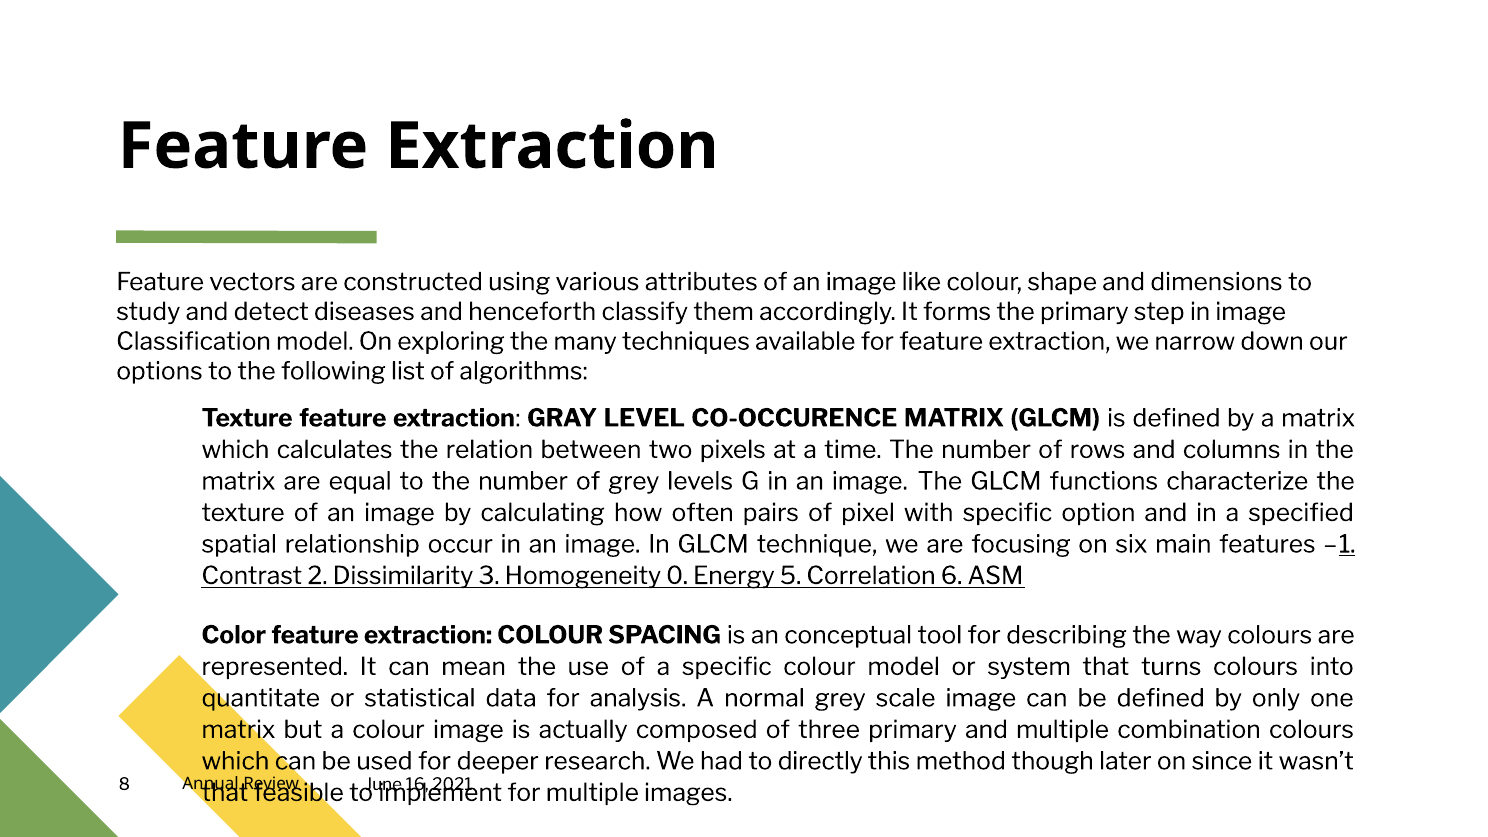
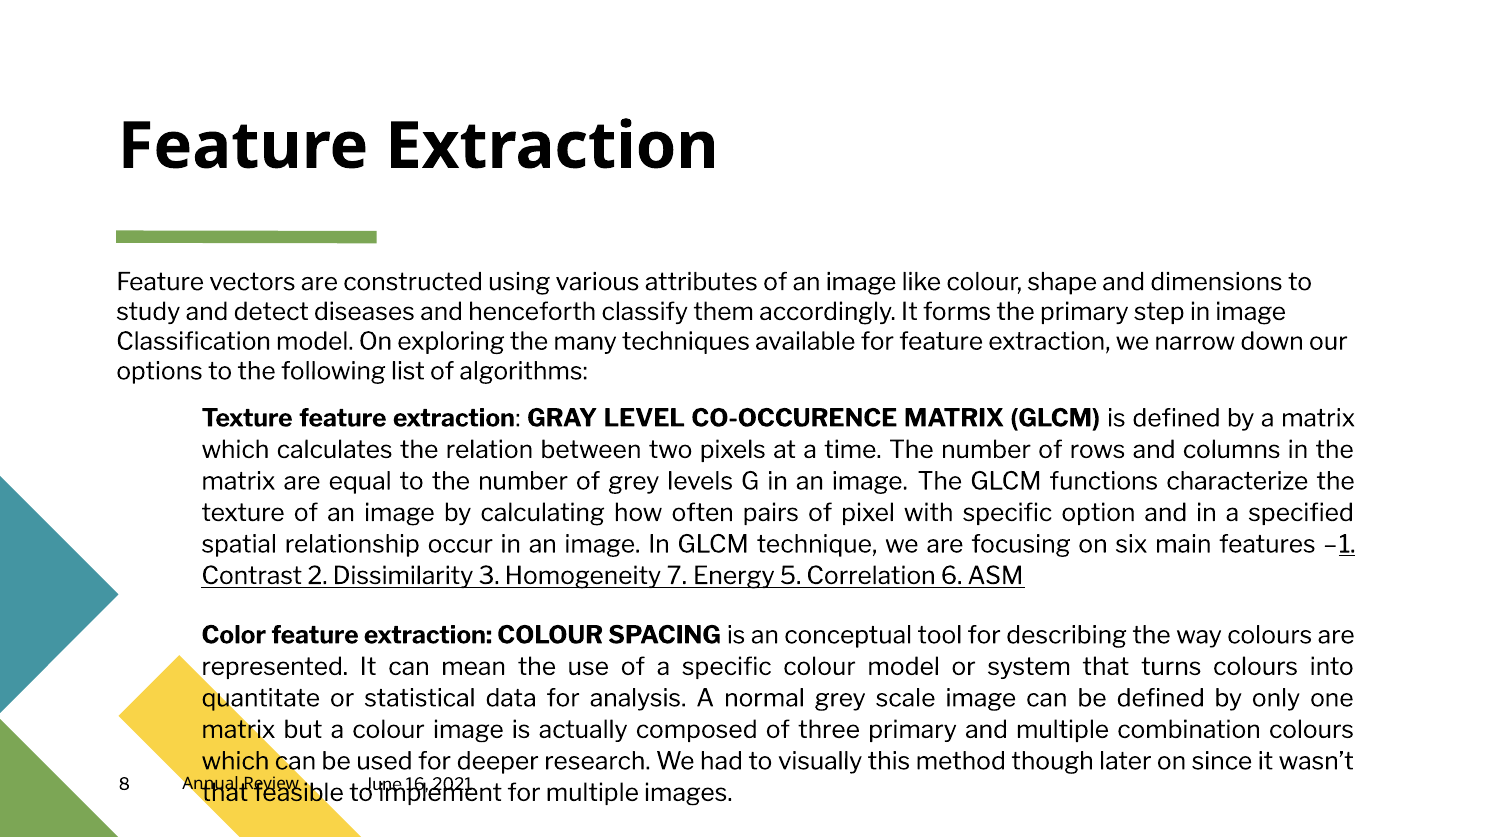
0: 0 -> 7 (677, 576)
directly: directly -> visually (820, 761)
